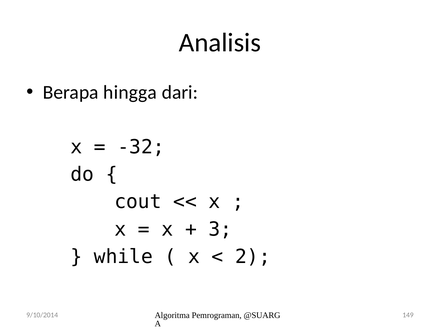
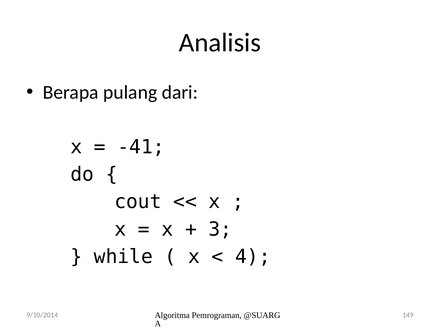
hingga: hingga -> pulang (130, 92)
-32: -32 -> -41 (141, 147)
2: 2 -> 4 (253, 257)
